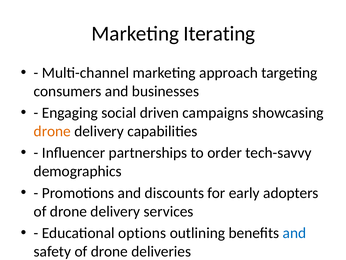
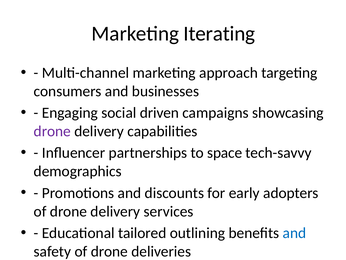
drone colour: orange -> purple (52, 131)
order: order -> space (225, 153)
options: options -> tailored (142, 233)
